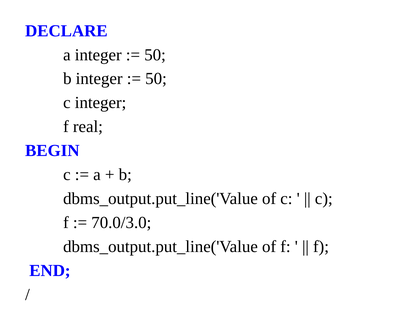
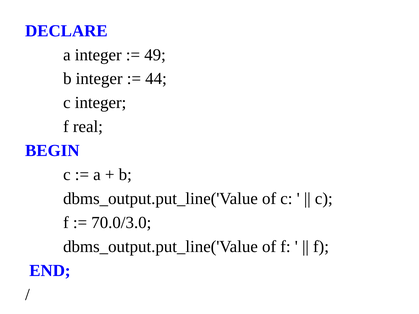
50: 50 -> 49 (155, 55)
50: 50 -> 44 (156, 79)
